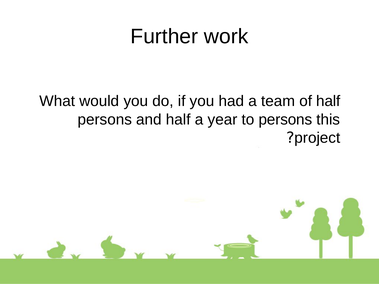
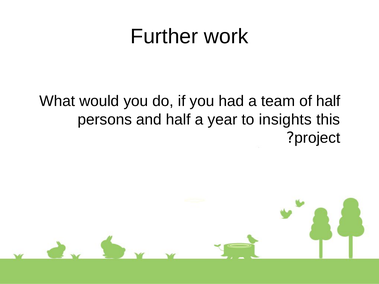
to persons: persons -> insights (285, 120)
